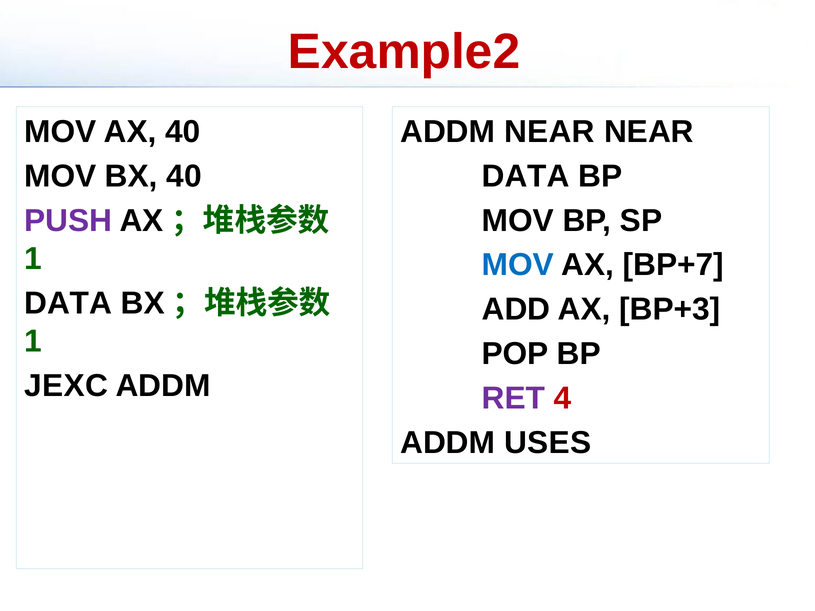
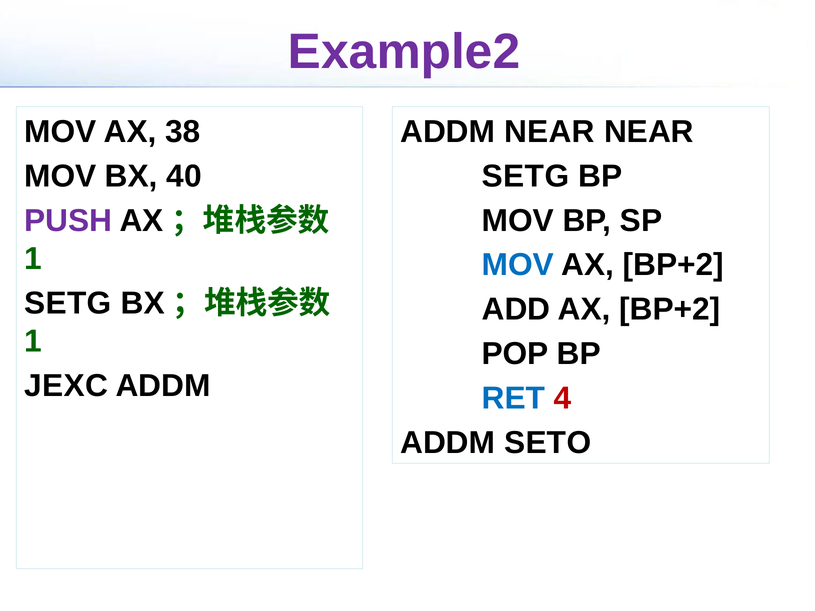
Example2 colour: red -> purple (404, 52)
AX 40: 40 -> 38 (183, 132)
DATA: DATA -> SETG (526, 176)
BP+7: BP+7 -> BP+2 (673, 265)
DATA: DATA -> SETG (68, 303)
ADD AX BP+3: BP+3 -> BP+2 (670, 310)
RET colour: purple -> blue (513, 398)
USES: USES -> SETO (548, 443)
